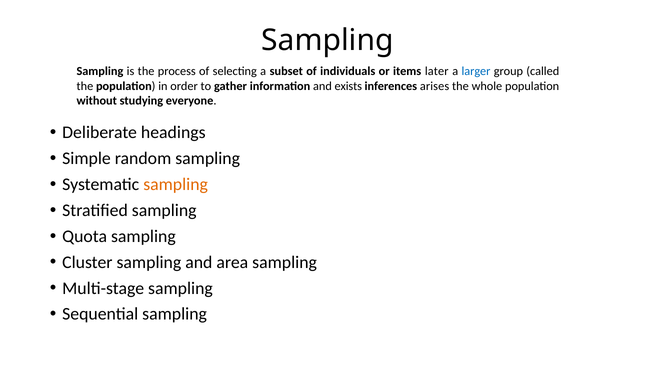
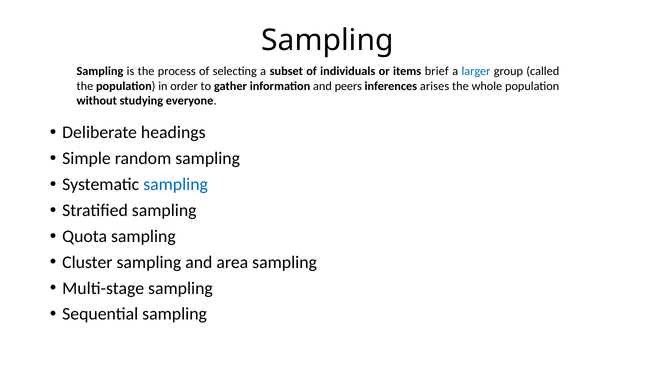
later: later -> brief (437, 71)
exists: exists -> peers (348, 86)
sampling colour: orange -> blue (176, 185)
